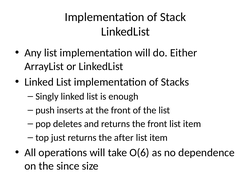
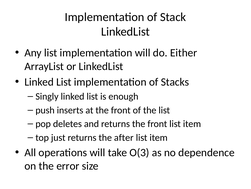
O(6: O(6 -> O(3 (139, 152)
since: since -> error (68, 165)
